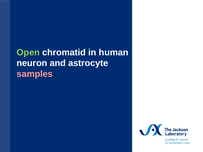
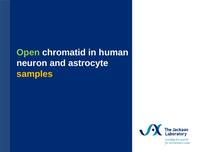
samples colour: pink -> yellow (35, 74)
